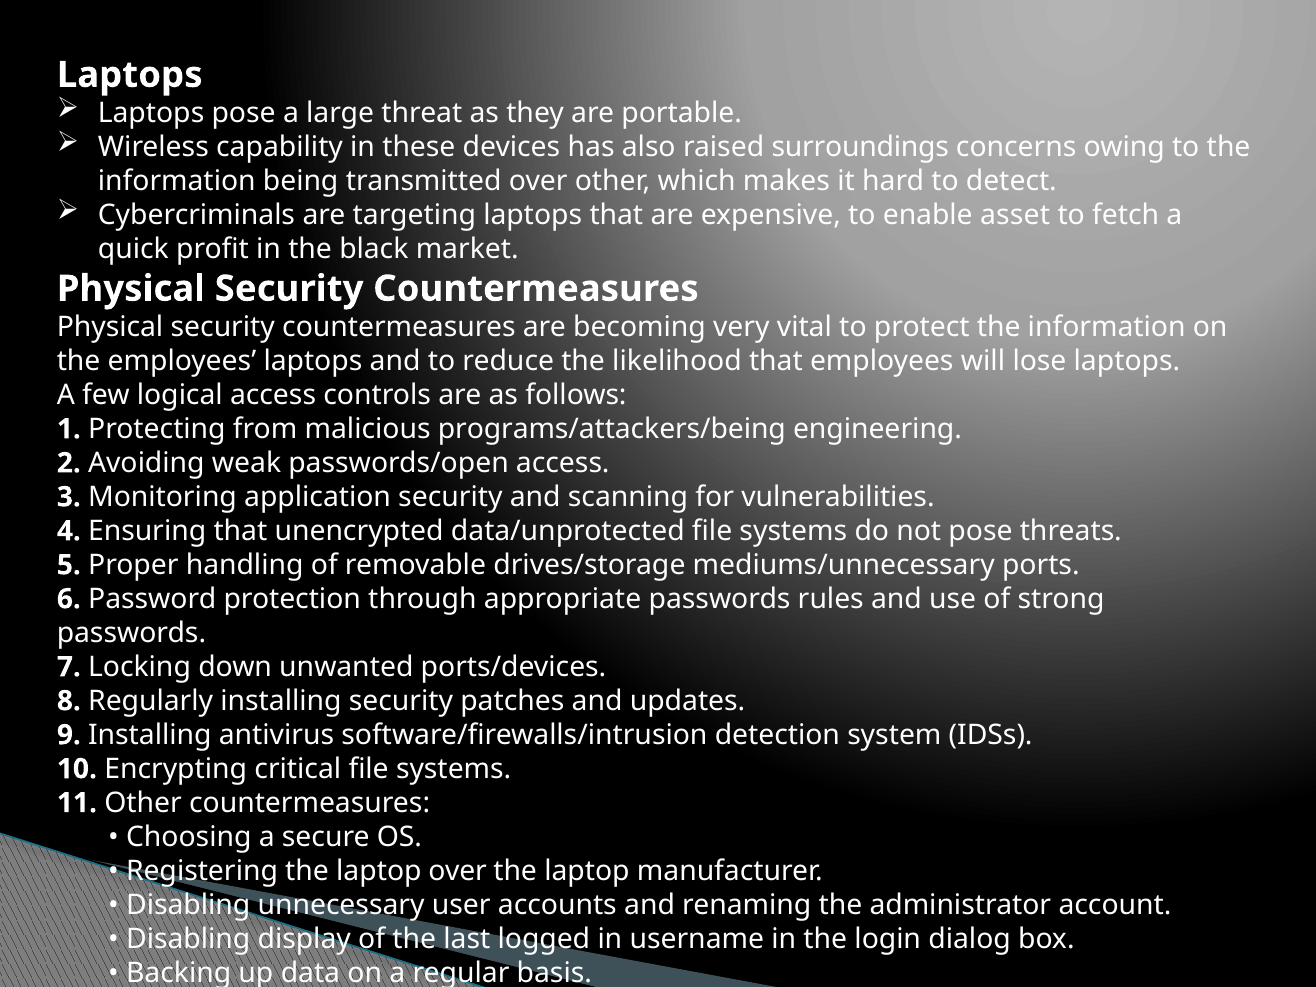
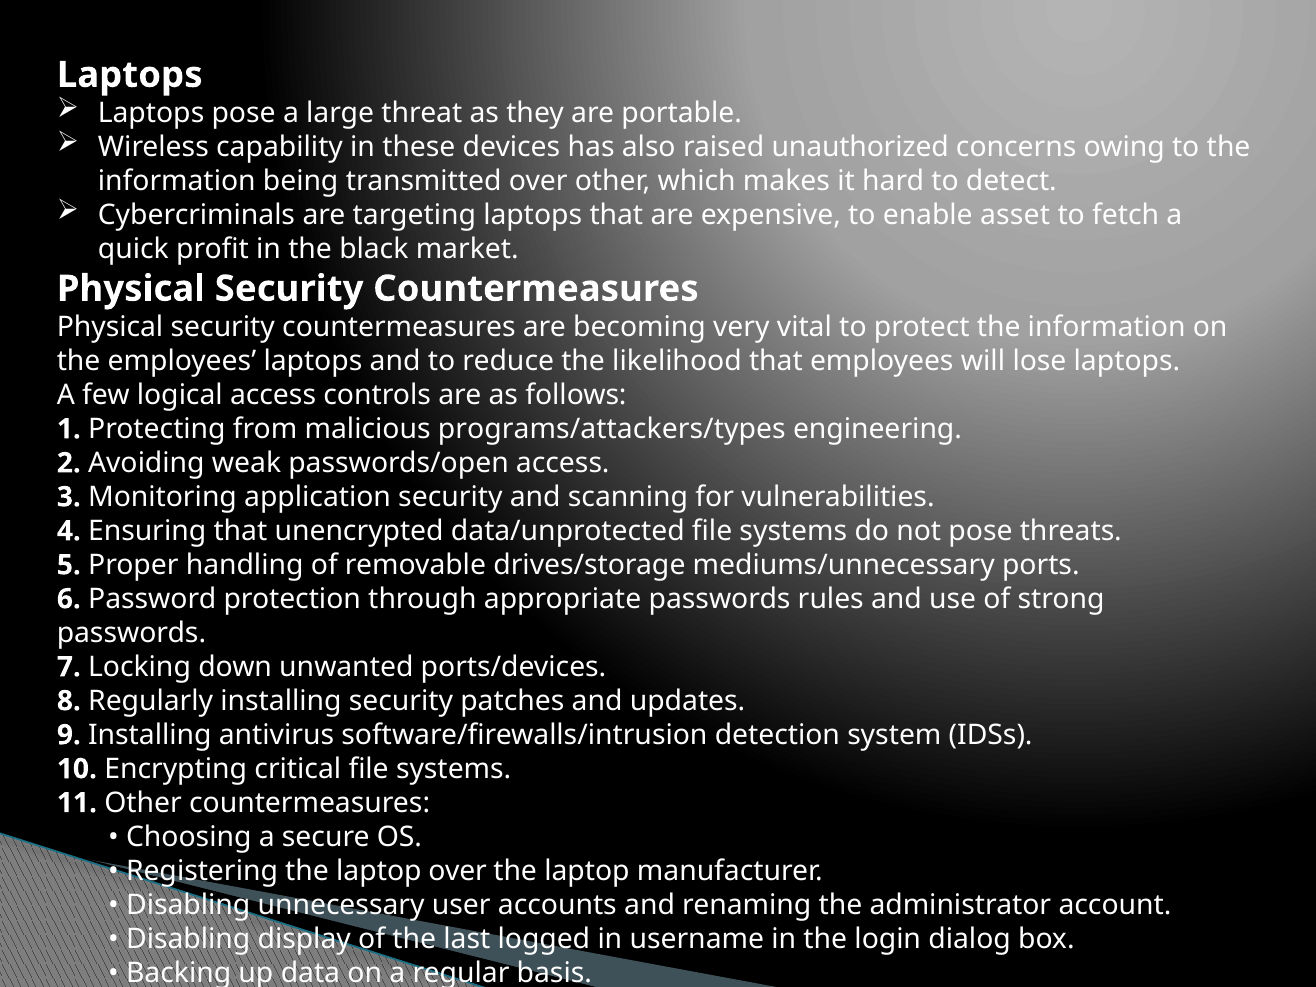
surroundings: surroundings -> unauthorized (860, 147)
programs/attackers/being: programs/attackers/being -> programs/attackers/types (612, 429)
